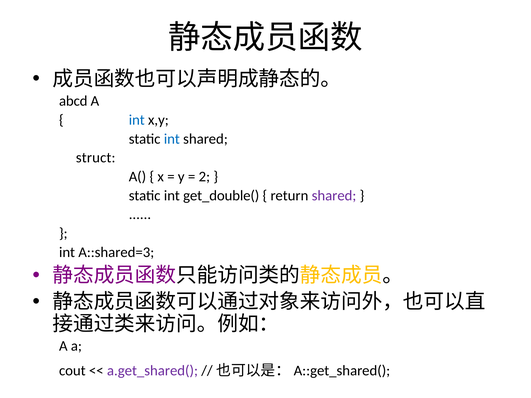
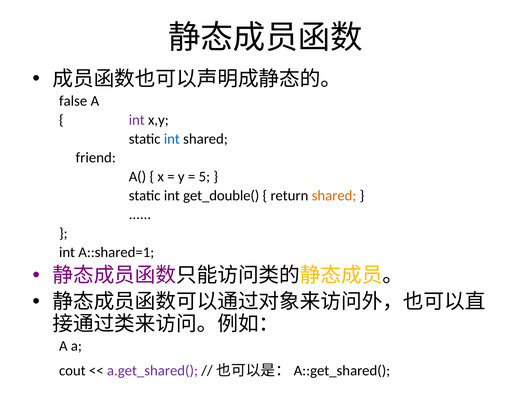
abcd: abcd -> false (73, 101)
int colour: blue -> purple (137, 120)
struct: struct -> friend (96, 158)
2: 2 -> 5 (204, 177)
shared colour: purple -> orange (334, 196)
A::shared=3: A::shared=3 -> A::shared=1 (116, 252)
